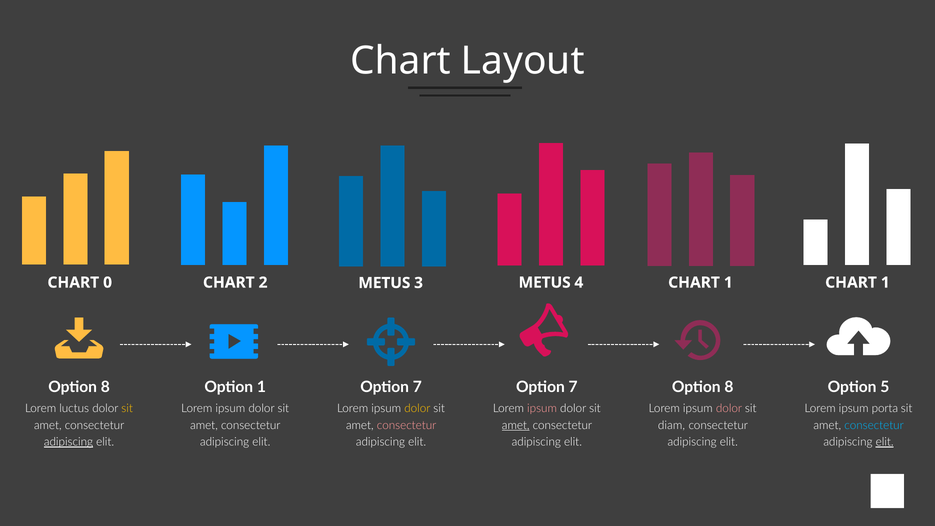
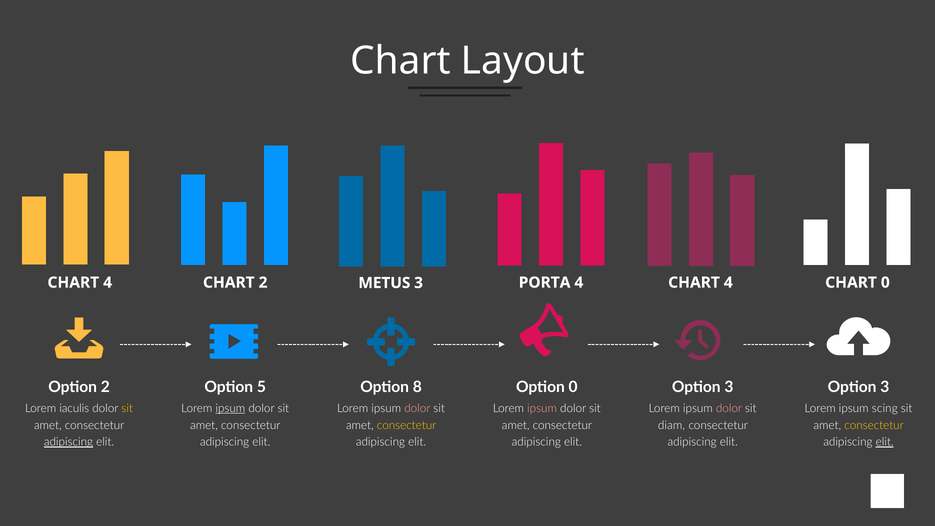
0: 0 -> 4 (108, 283)
3 METUS: METUS -> PORTA (545, 283)
4 CHART 1: 1 -> 4 (728, 283)
1: 1 -> 0 (885, 283)
8: 8 -> 2 (105, 387)
Option 1: 1 -> 5 (261, 387)
7: 7 -> 8 (417, 387)
7: 7 -> 0 (573, 387)
8: 8 -> 3 (729, 387)
5: 5 -> 3 (885, 387)
luctus: luctus -> iaculis (74, 408)
ipsum underline: none -> present (230, 408)
dolor colour: yellow -> pink (417, 408)
porta: porta -> scing (885, 408)
consectetur colour: pink -> yellow (407, 425)
amet underline: present -> none (516, 425)
consectetur colour: light blue -> yellow (874, 425)
